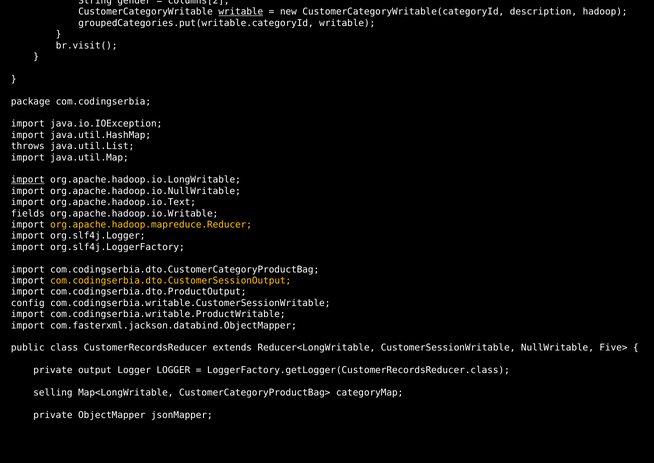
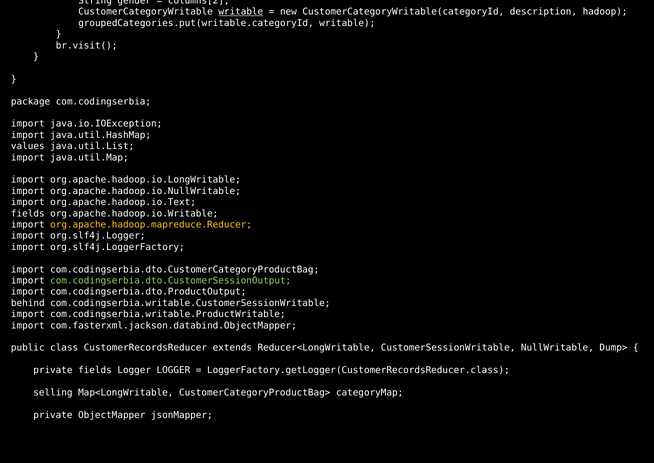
throws: throws -> values (28, 146)
import underline: present -> none (28, 180)
com.codingserbia.dto.CustomerSessionOutput colour: yellow -> light green (171, 280)
config: config -> behind (28, 303)
Five>: Five> -> Dump> (613, 347)
private output: output -> fields (95, 370)
